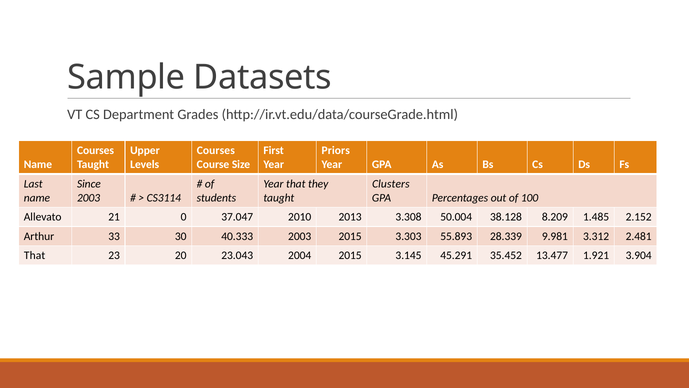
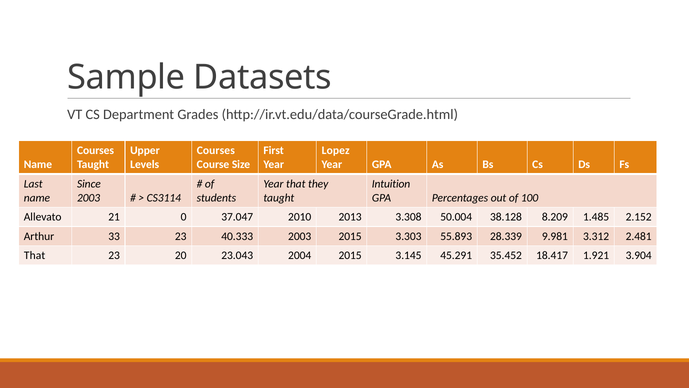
Priors: Priors -> Lopez (336, 150)
Clusters: Clusters -> Intuition (391, 184)
33 30: 30 -> 23 (181, 236)
13.477: 13.477 -> 18.417 (552, 255)
